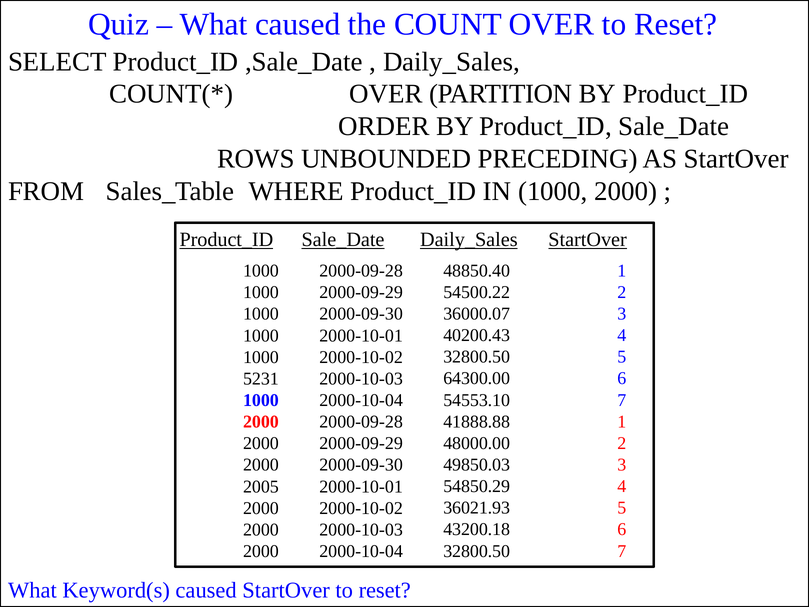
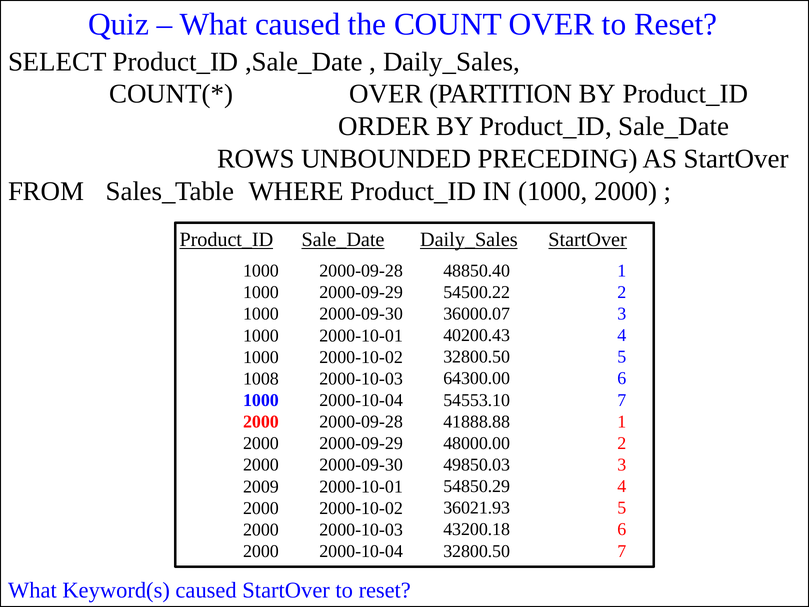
5231: 5231 -> 1008 (261, 379)
2005: 2005 -> 2009 (261, 486)
